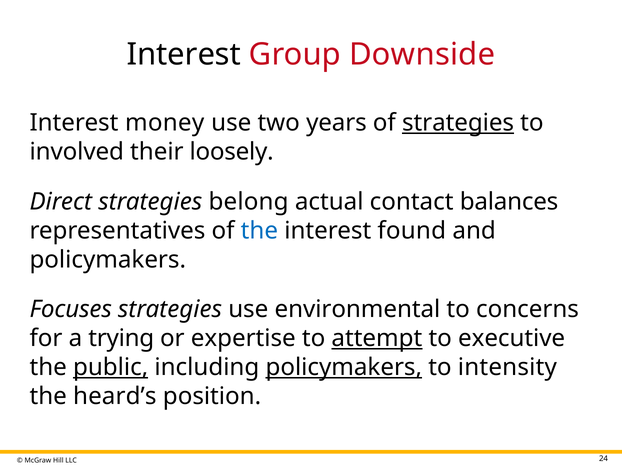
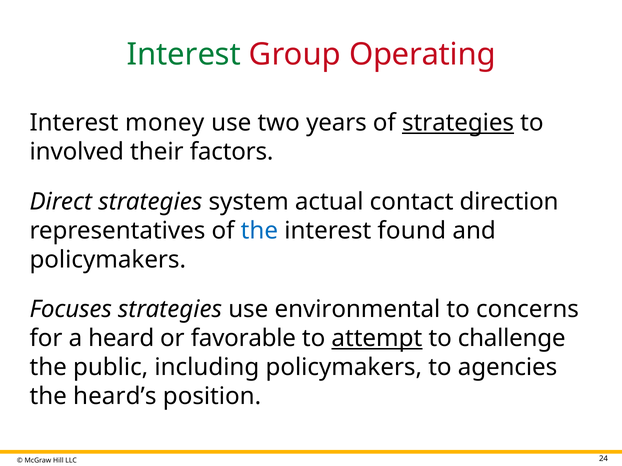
Interest colour: black -> green (184, 55)
Downside: Downside -> Operating (422, 55)
loosely: loosely -> factors (232, 152)
belong: belong -> system (249, 202)
balances: balances -> direction (509, 202)
trying: trying -> heard (121, 339)
expertise: expertise -> favorable (243, 339)
executive: executive -> challenge (512, 339)
public underline: present -> none (111, 368)
policymakers underline: present -> none (344, 368)
intensity: intensity -> agencies (508, 368)
